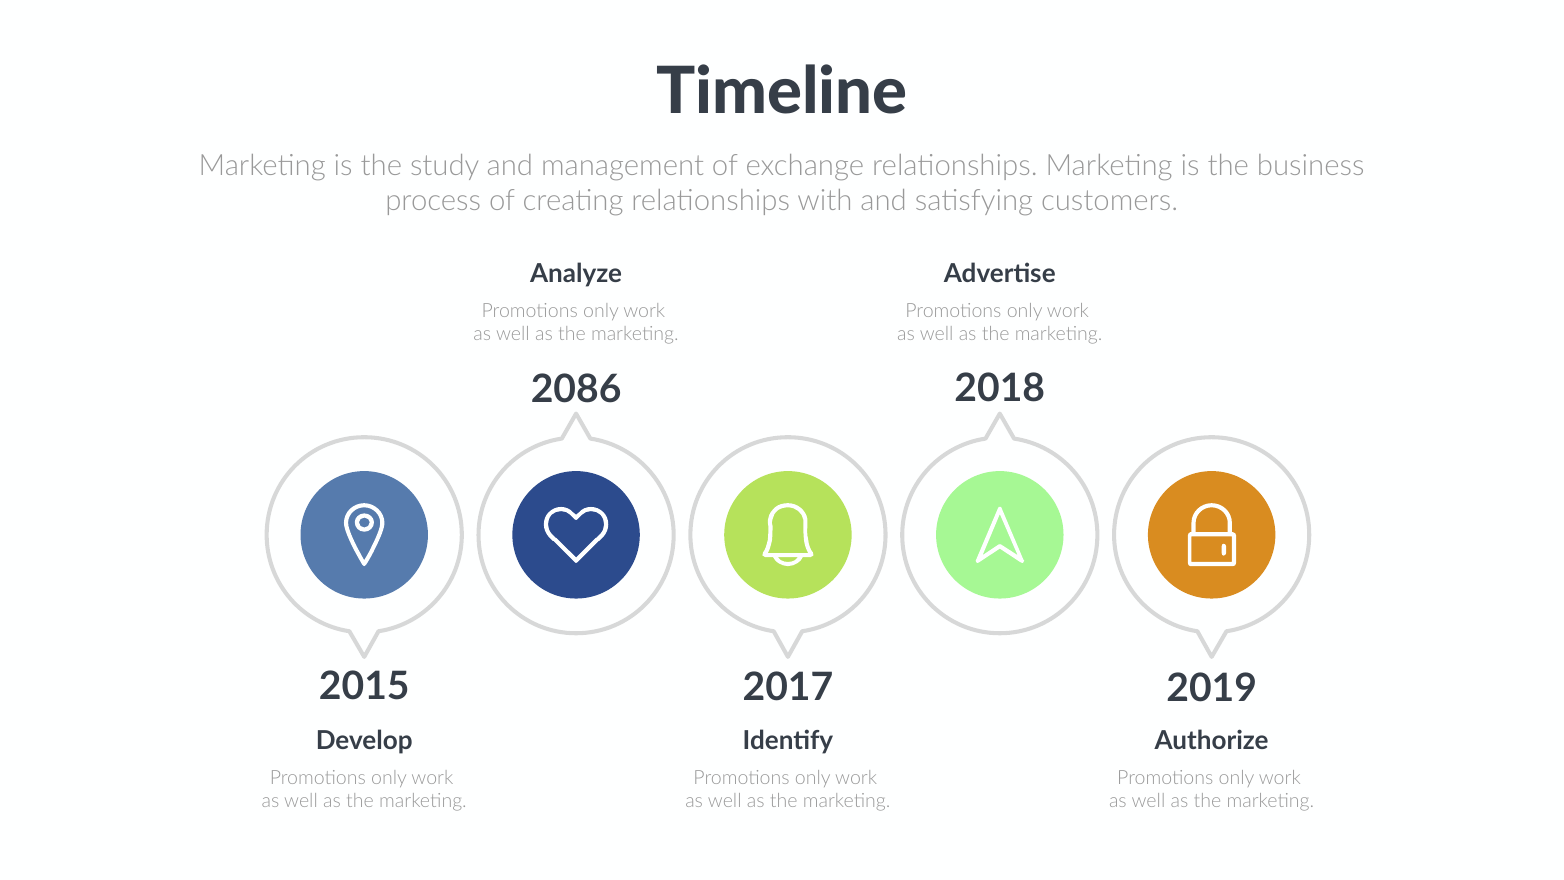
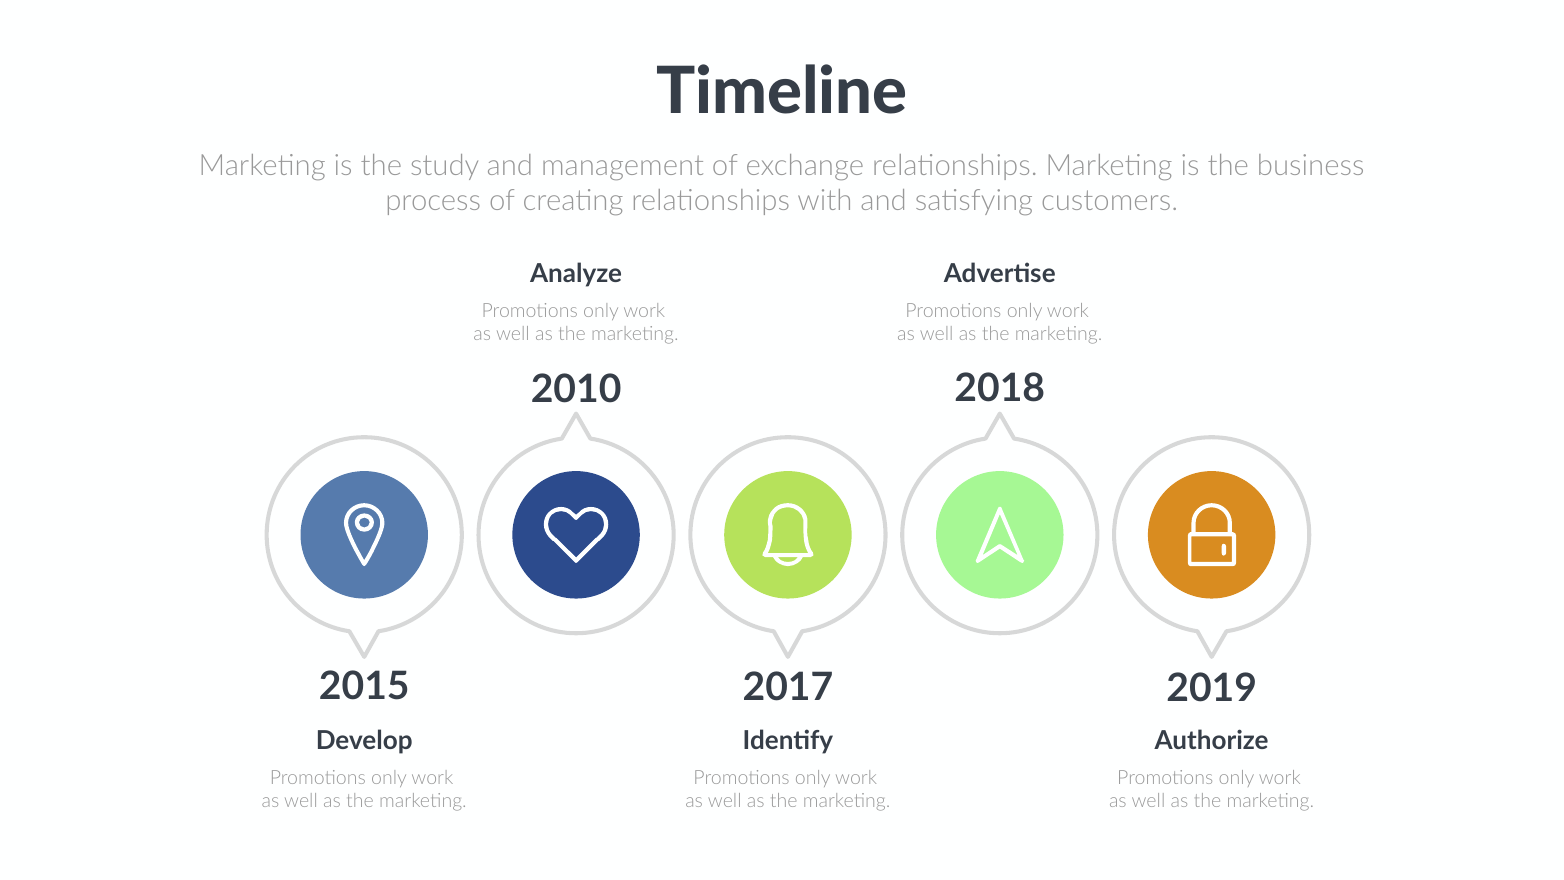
2086: 2086 -> 2010 (576, 389)
